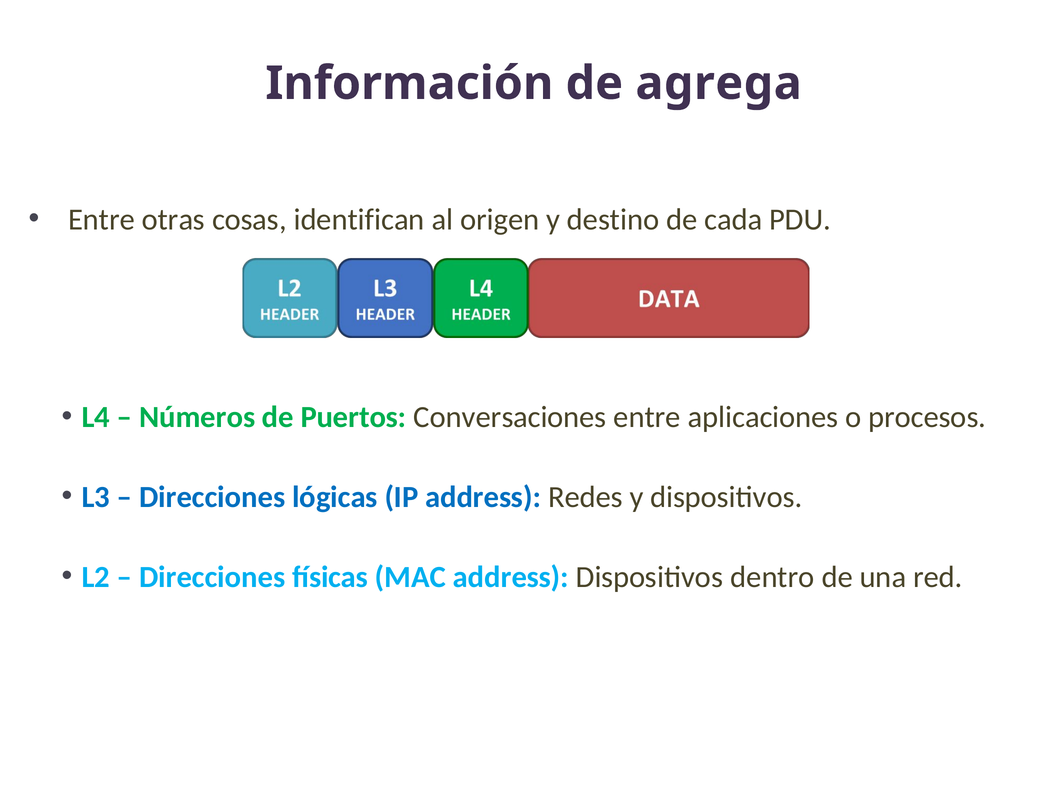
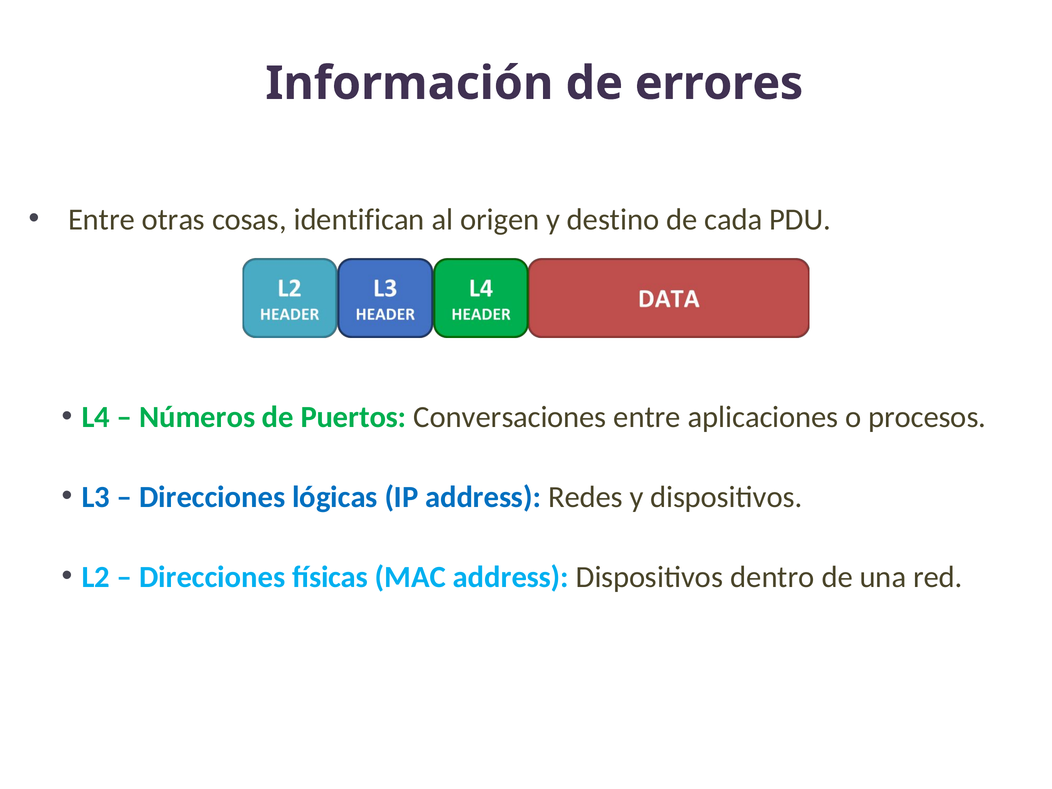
agrega: agrega -> errores (719, 83)
